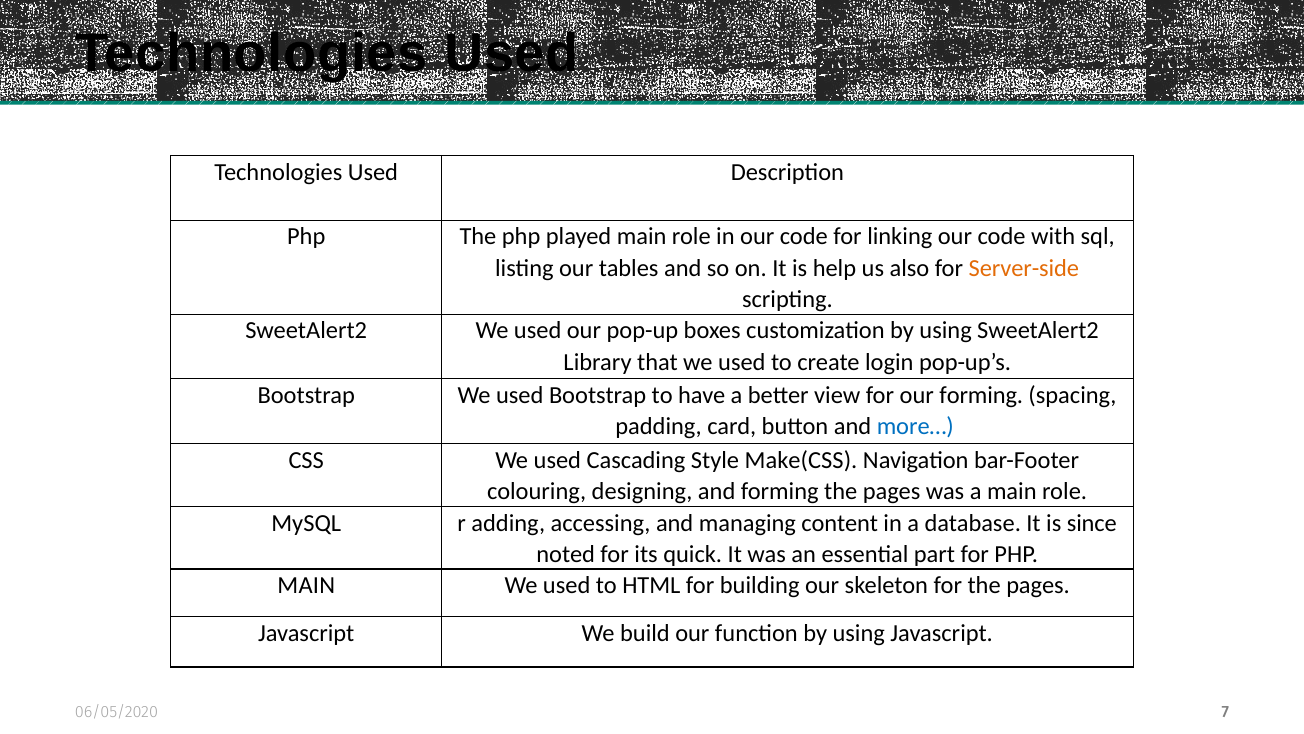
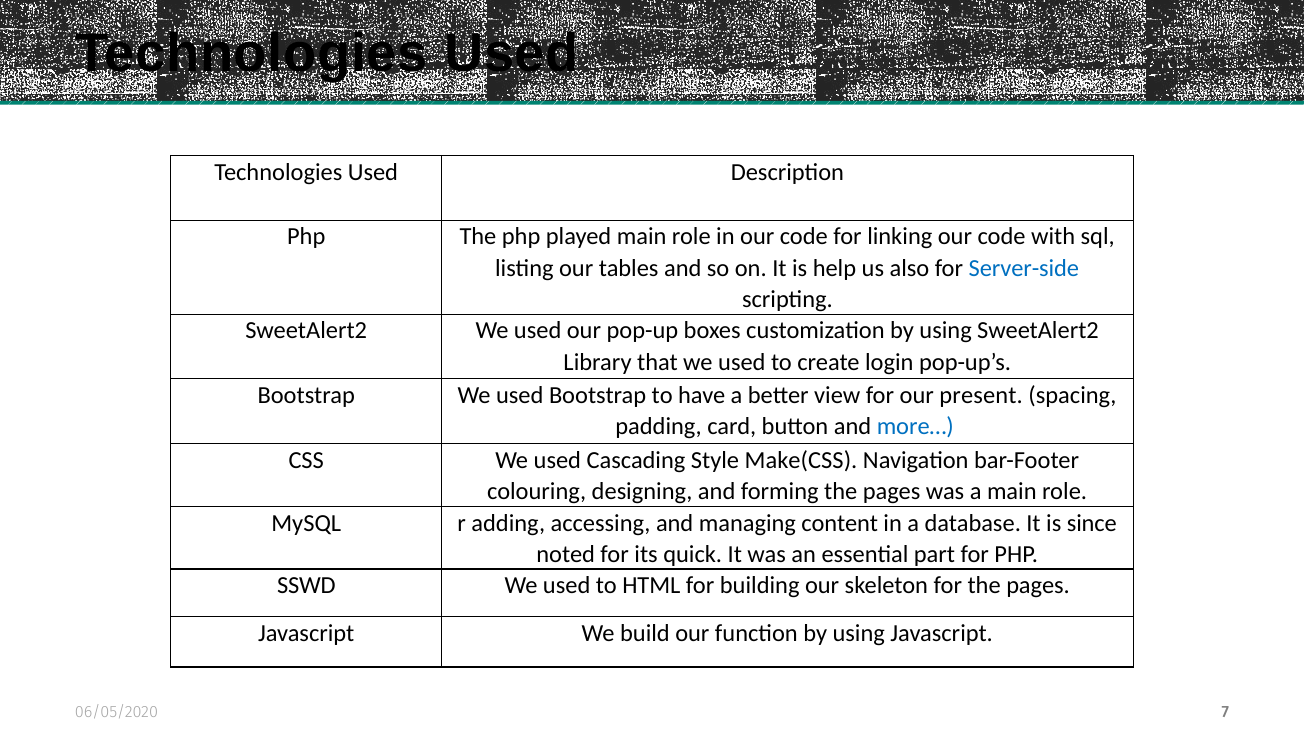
Server-side colour: orange -> blue (1024, 268)
our forming: forming -> present (981, 395)
MAIN: MAIN -> SSWD (306, 585)
